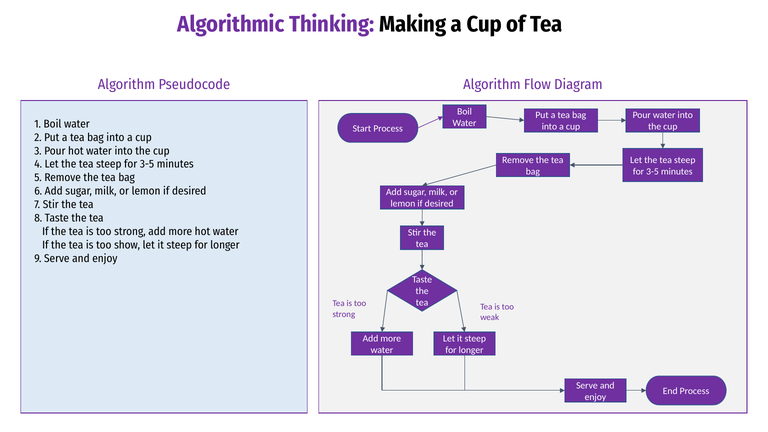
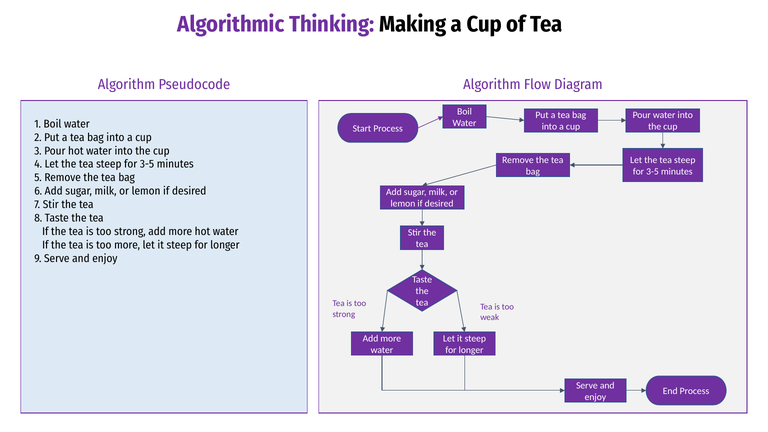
too show: show -> more (127, 245)
